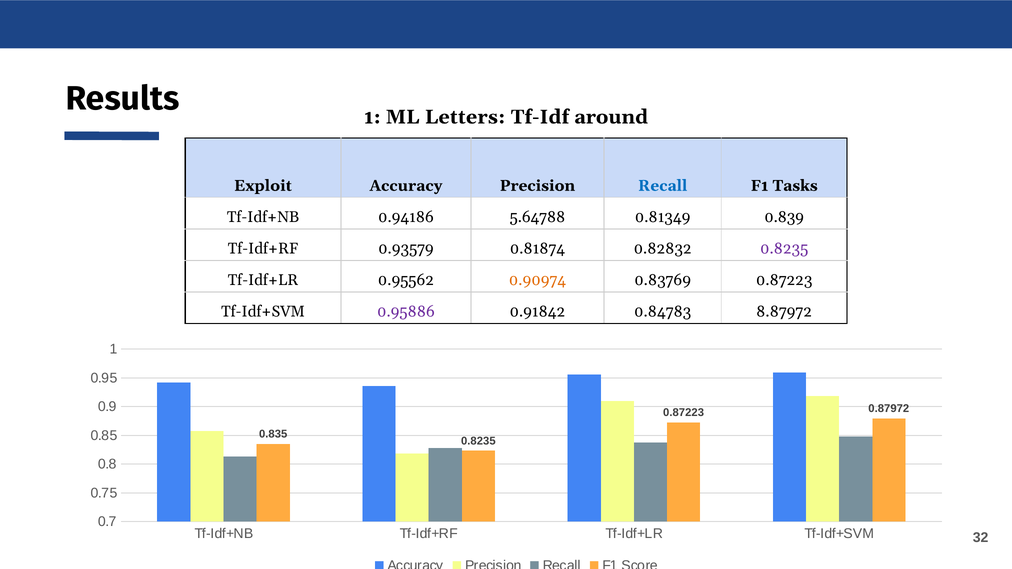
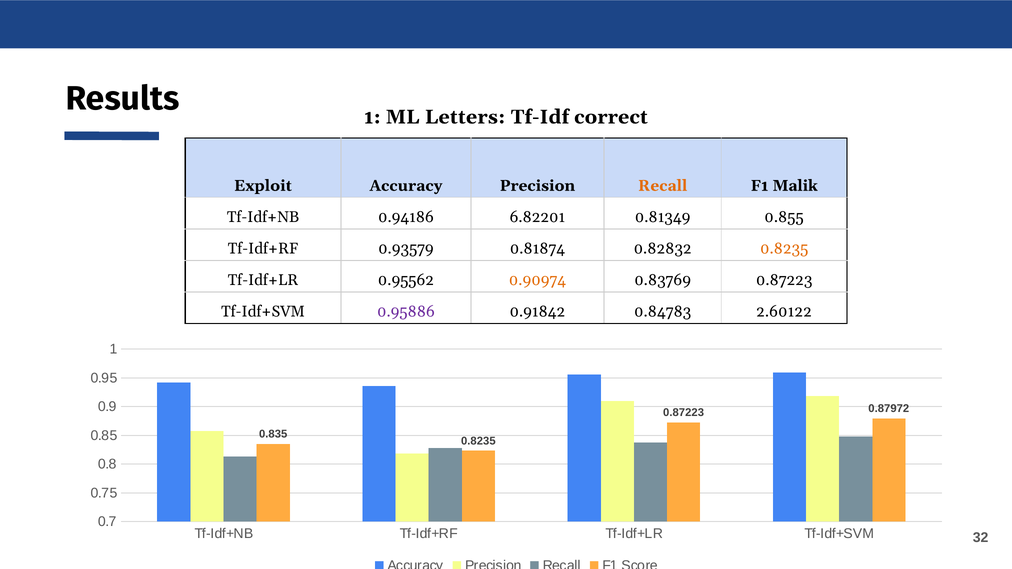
around: around -> correct (611, 117)
Recall colour: blue -> orange (663, 186)
Tasks: Tasks -> Malik (795, 186)
5.64788: 5.64788 -> 6.82201 (537, 217)
0.839: 0.839 -> 0.855 (784, 217)
0.8235 colour: purple -> orange (784, 249)
8.87972: 8.87972 -> 2.60122 (784, 312)
